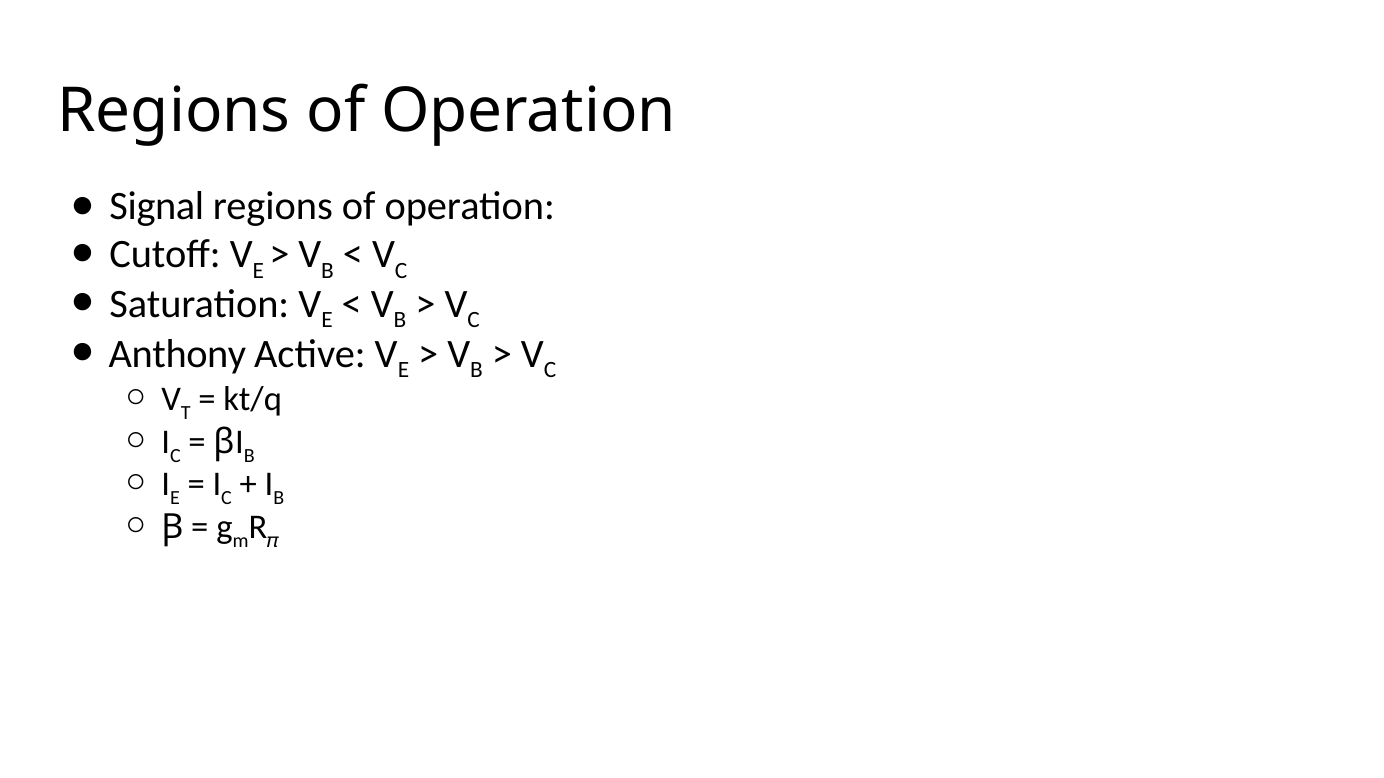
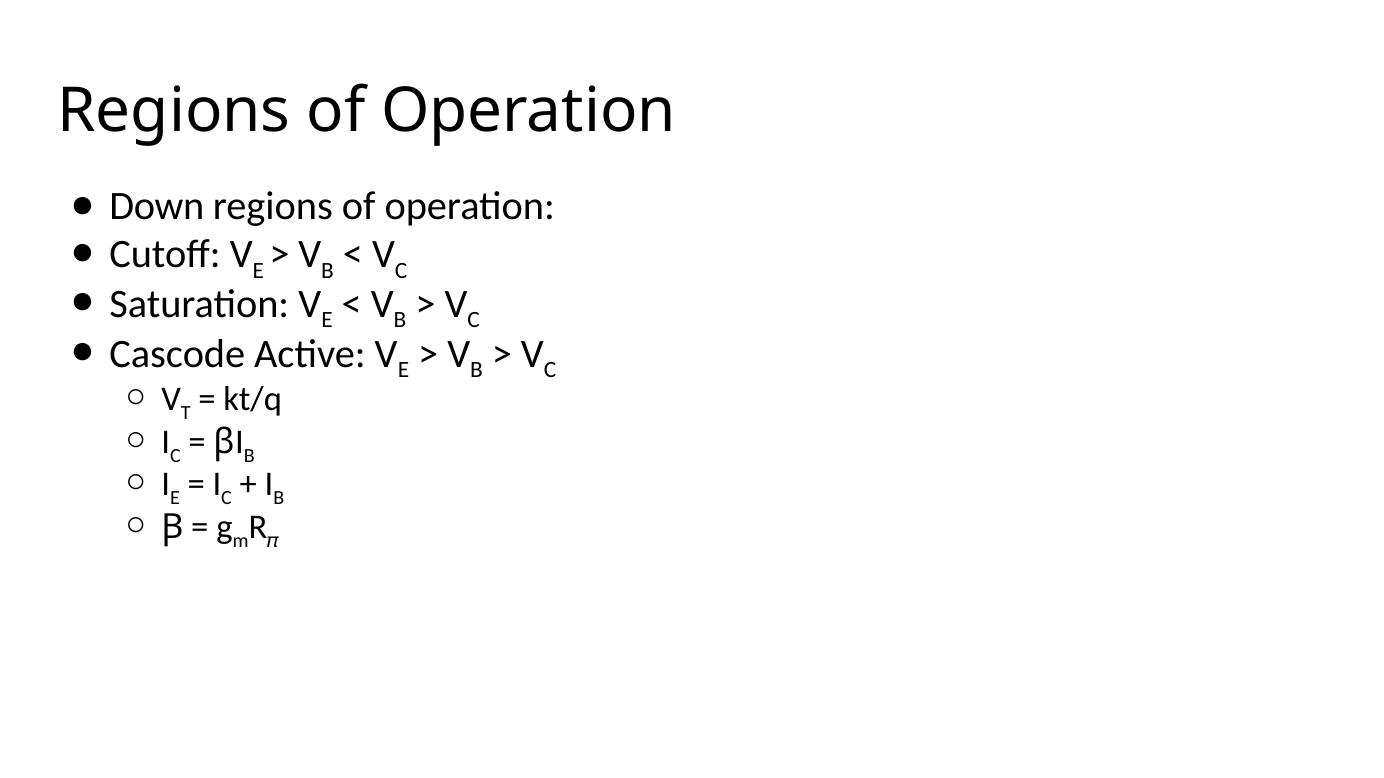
Signal: Signal -> Down (157, 206)
Anthony: Anthony -> Cascode (177, 354)
